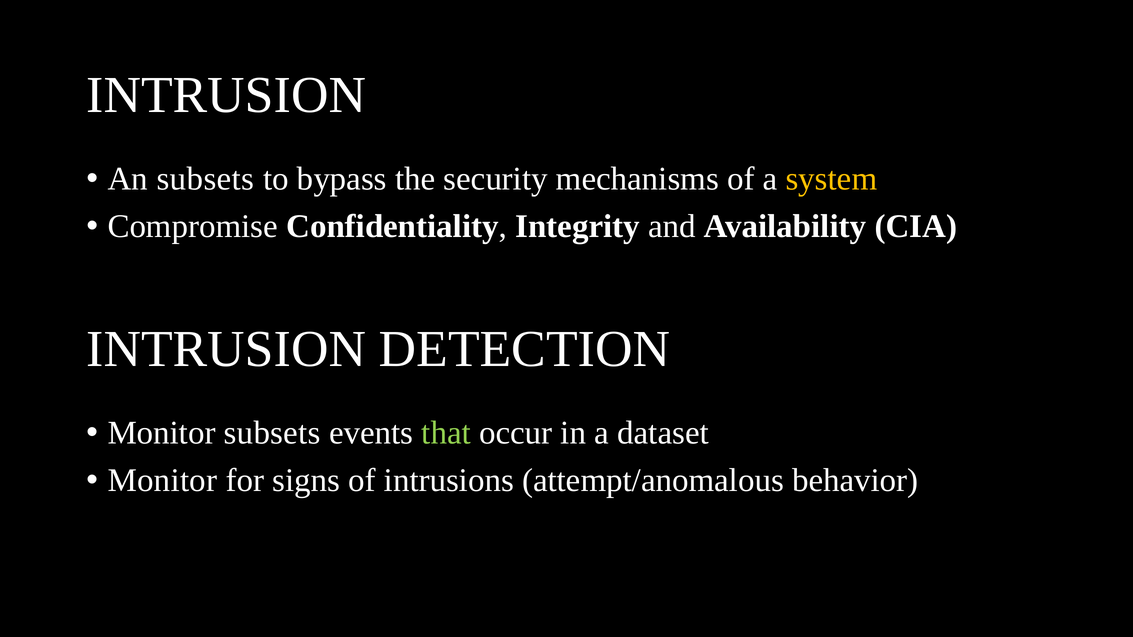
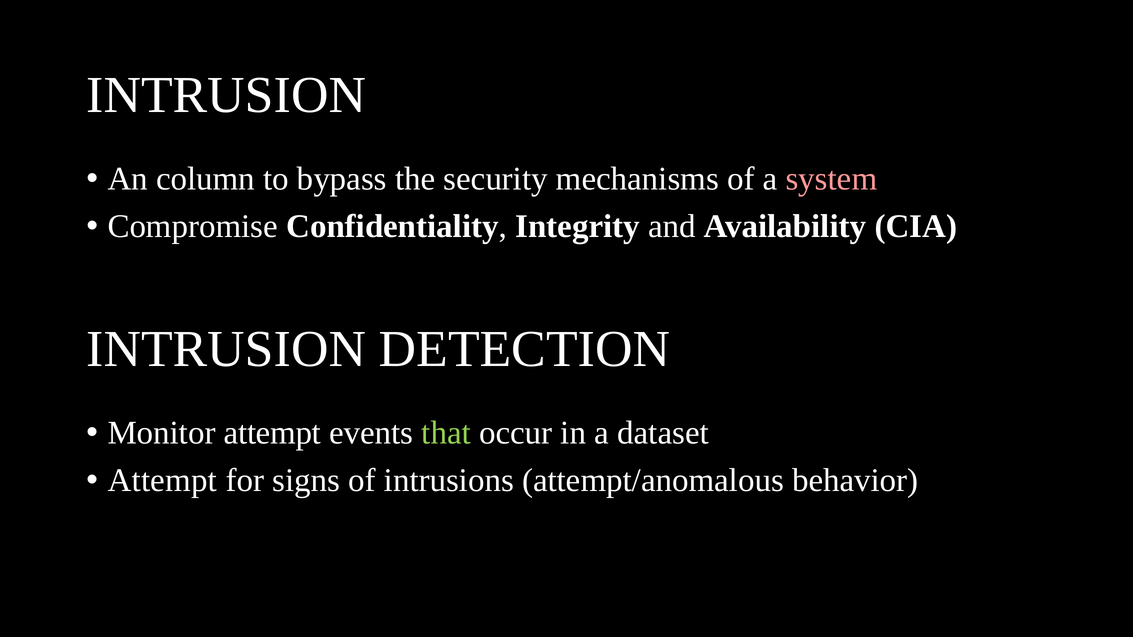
An subsets: subsets -> column (206, 179)
system colour: yellow -> pink (831, 179)
Monitor subsets: subsets -> attempt (272, 433)
Monitor: Monitor -> Attempt (162, 481)
